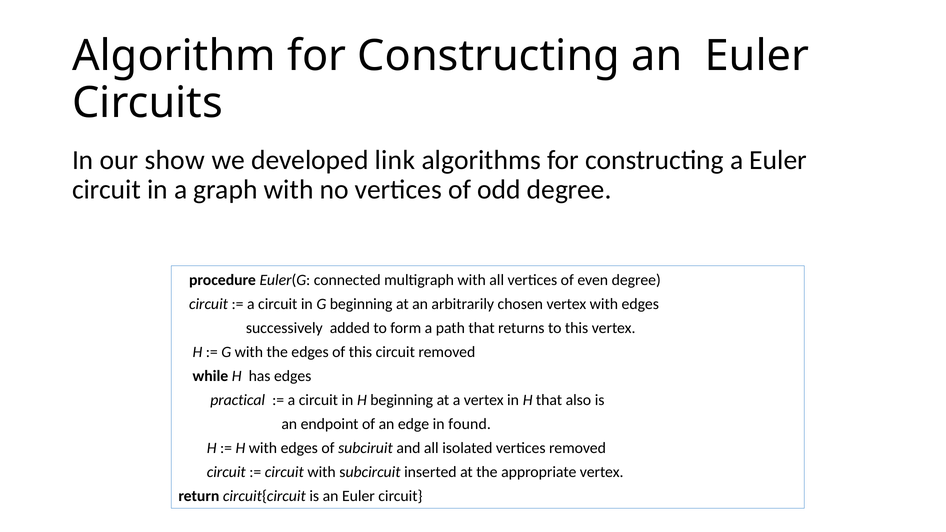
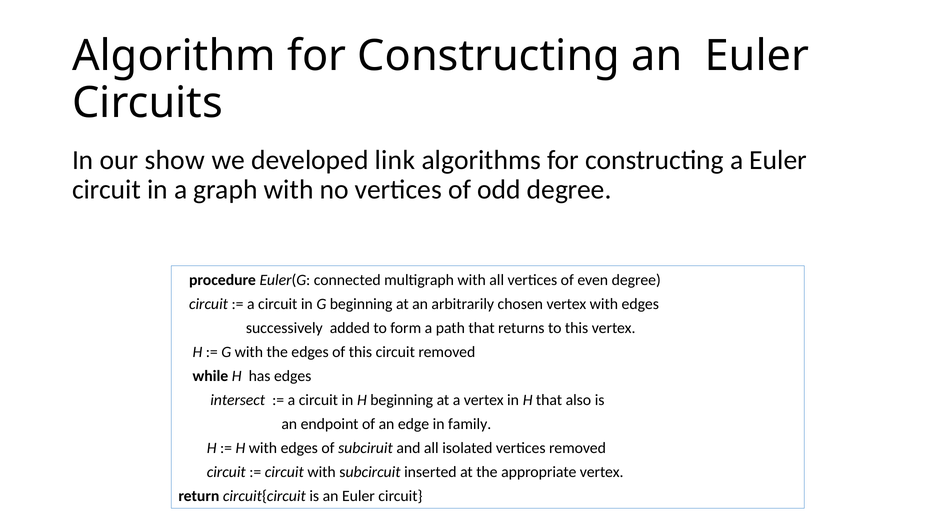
practical: practical -> intersect (238, 400)
found: found -> family (470, 424)
